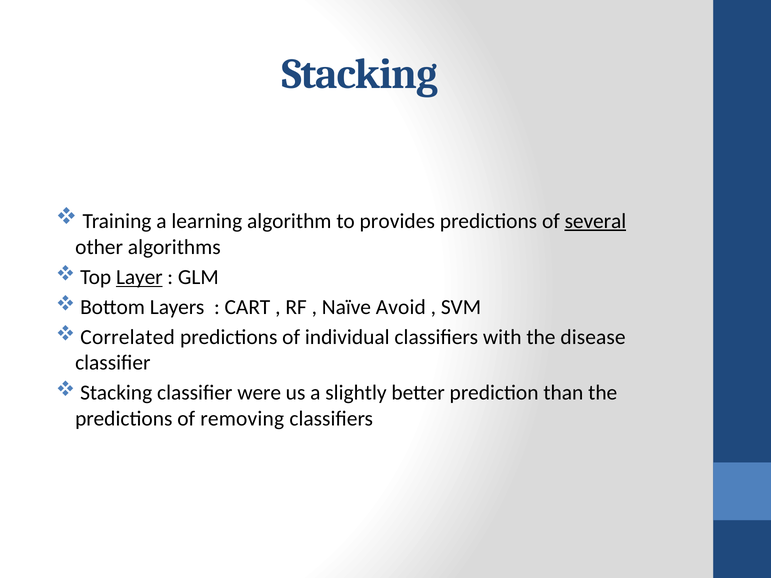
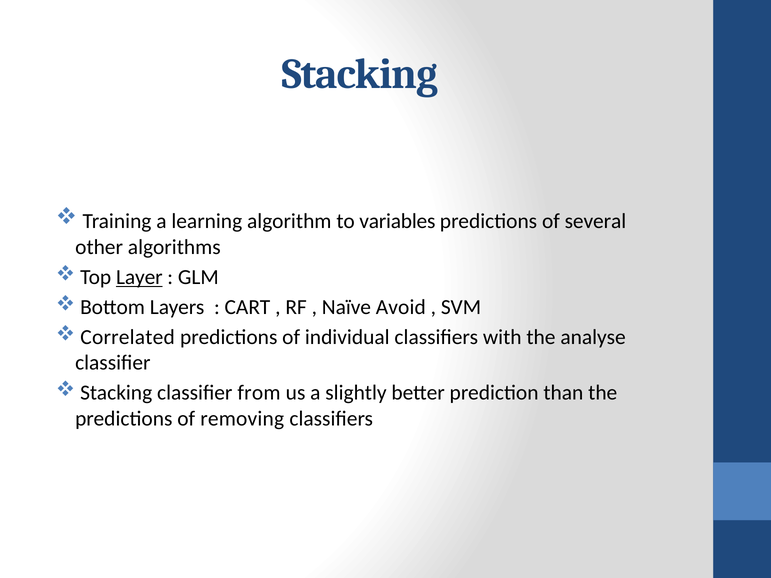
provides: provides -> variables (397, 221)
several underline: present -> none (595, 221)
disease: disease -> analyse (593, 337)
were: were -> from (259, 393)
